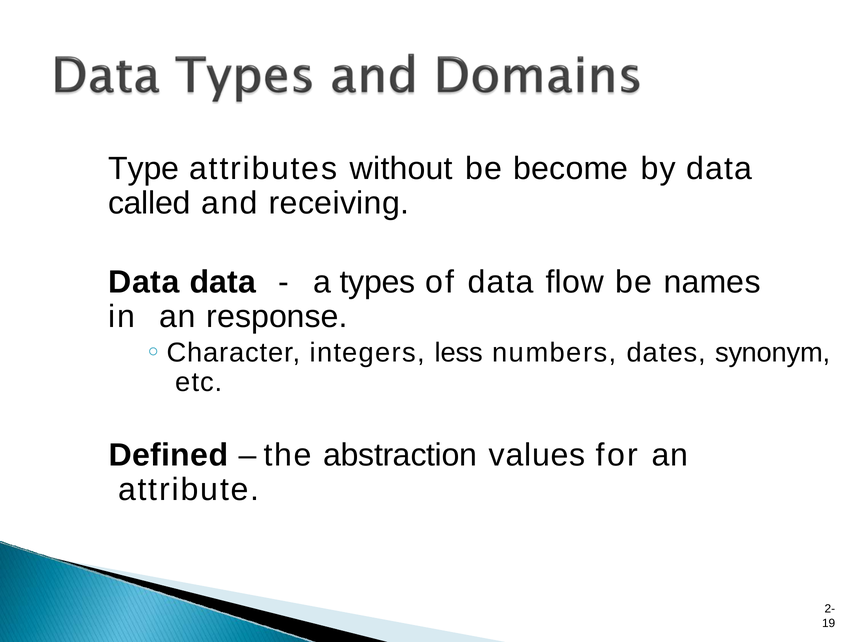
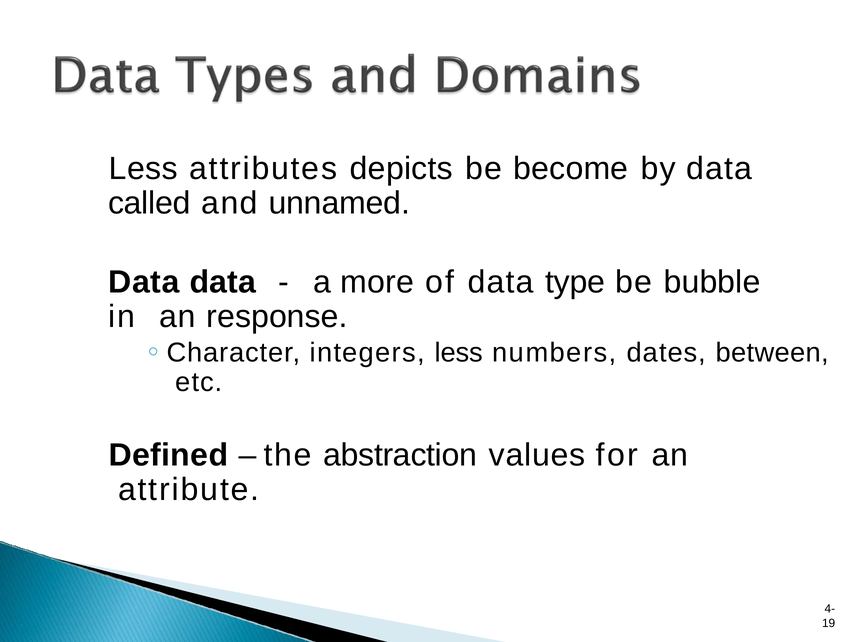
Type: Type -> Less (143, 168)
without: without -> depicts (401, 168)
receiving: receiving -> unnamed (339, 203)
types: types -> more (377, 282)
flow: flow -> type (575, 282)
names: names -> bubble (712, 282)
synonym: synonym -> between (772, 353)
2-: 2- -> 4- (830, 609)
